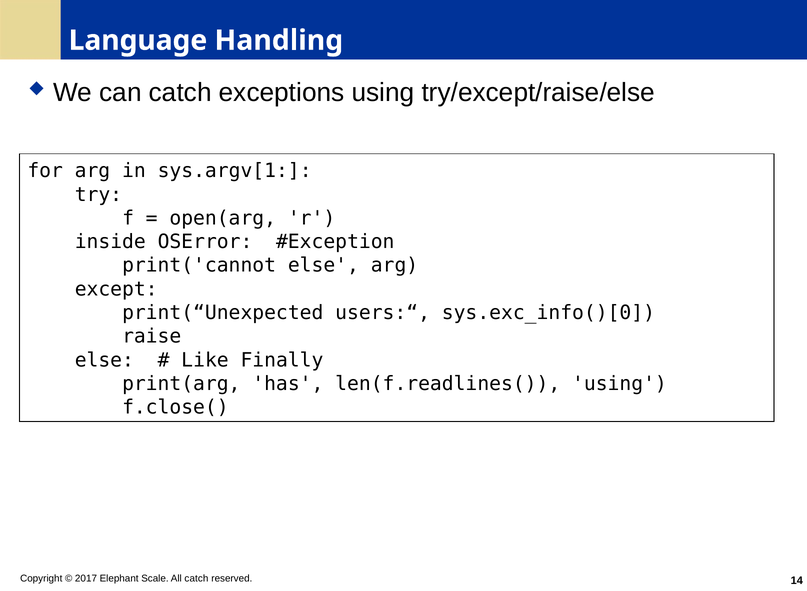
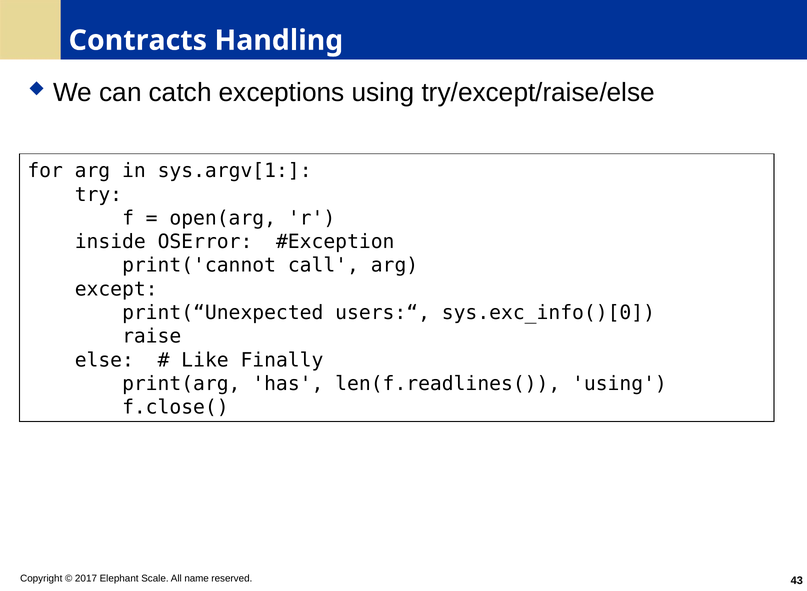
Language: Language -> Contracts (138, 40)
print('cannot else: else -> call (323, 265)
All catch: catch -> name (197, 578)
14: 14 -> 43 (797, 580)
